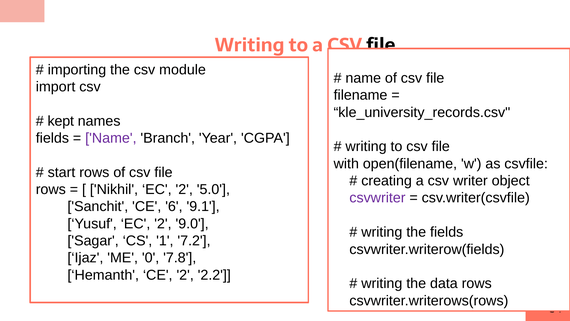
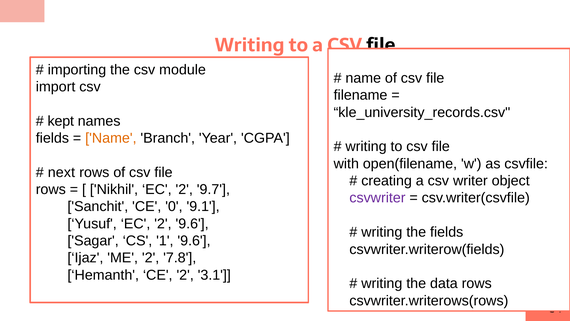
Name colour: purple -> orange (111, 138)
start: start -> next (61, 172)
5.0: 5.0 -> 9.7 (213, 189)
6: 6 -> 0 (174, 206)
2 9.0: 9.0 -> 9.6 (192, 223)
1 7.2: 7.2 -> 9.6 (194, 241)
ME 0: 0 -> 2 (151, 258)
2.2: 2.2 -> 3.1 (214, 275)
